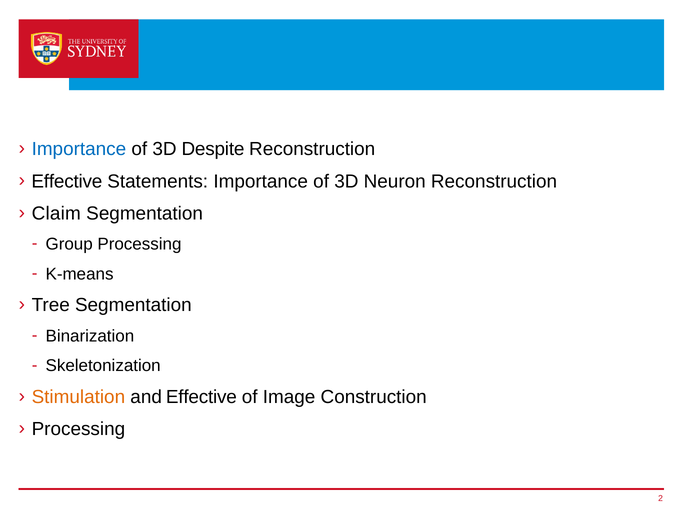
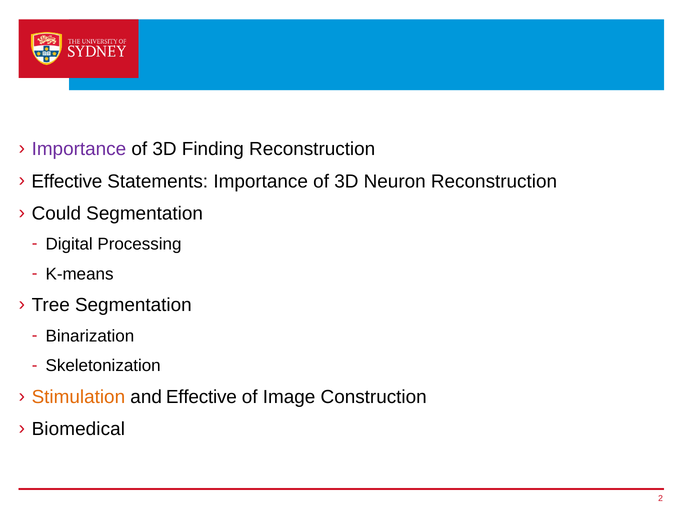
Importance colour: blue -> purple (79, 149)
Despite: Despite -> Finding (213, 149)
Claim: Claim -> Could (56, 213)
Group: Group -> Digital (69, 244)
Processing: Processing -> Biomedical (78, 429)
